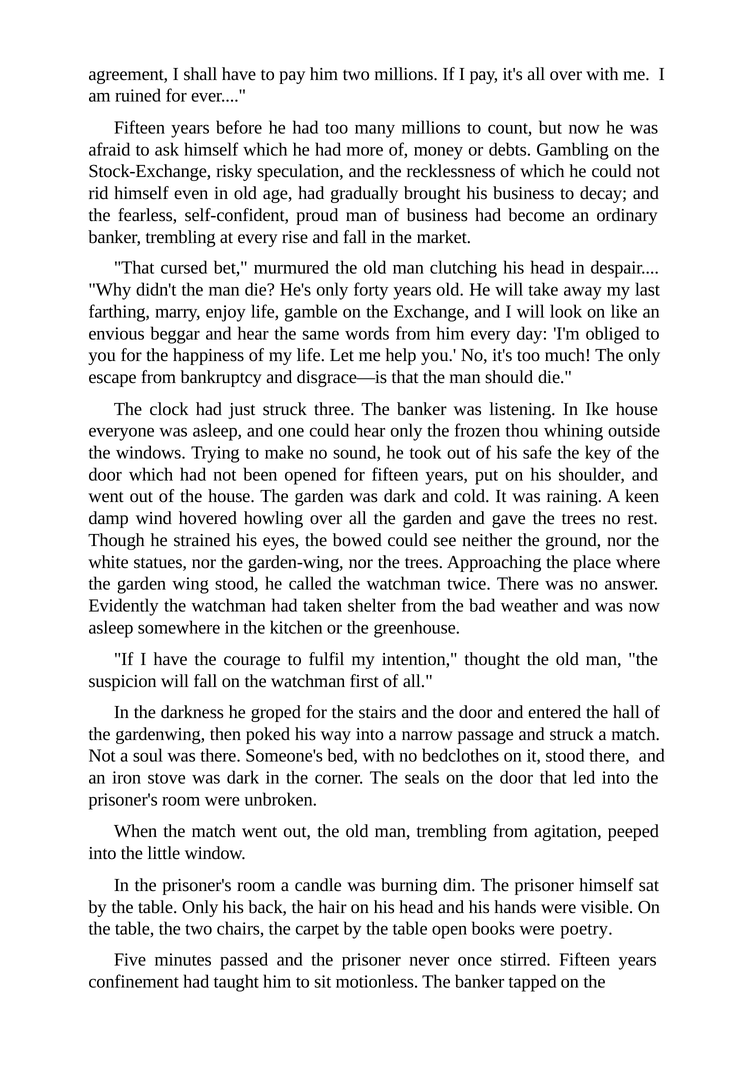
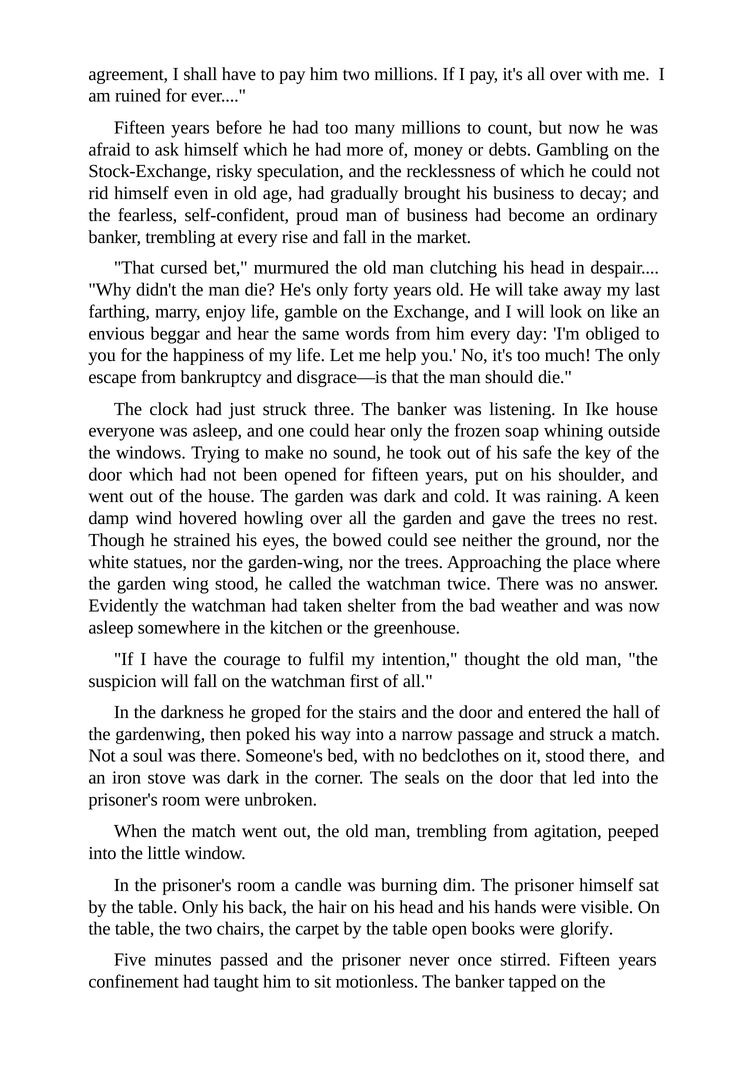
thou: thou -> soap (522, 430)
poetry: poetry -> glorify (587, 928)
